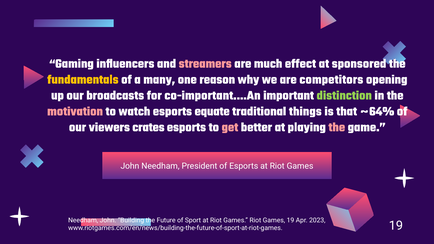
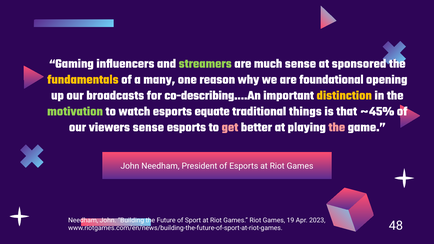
streamers colour: pink -> light green (205, 63)
much effect: effect -> sense (300, 63)
competitors: competitors -> foundational (331, 79)
co-important.…An: co-important.…An -> co-describing.…An (213, 95)
distinction colour: light green -> yellow (344, 95)
motivation colour: pink -> light green (75, 111)
~64%: ~64% -> ~45% (377, 111)
viewers crates: crates -> sense (148, 127)
www.riotgames.com/en/news/building-the-future-of-sport-at-riot-games 19: 19 -> 48 (396, 226)
